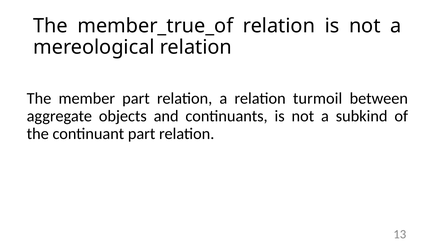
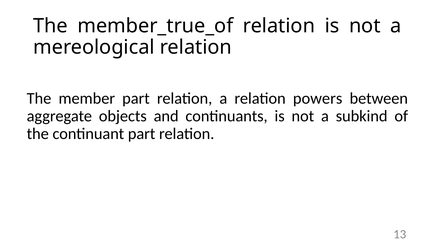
turmoil: turmoil -> powers (318, 98)
